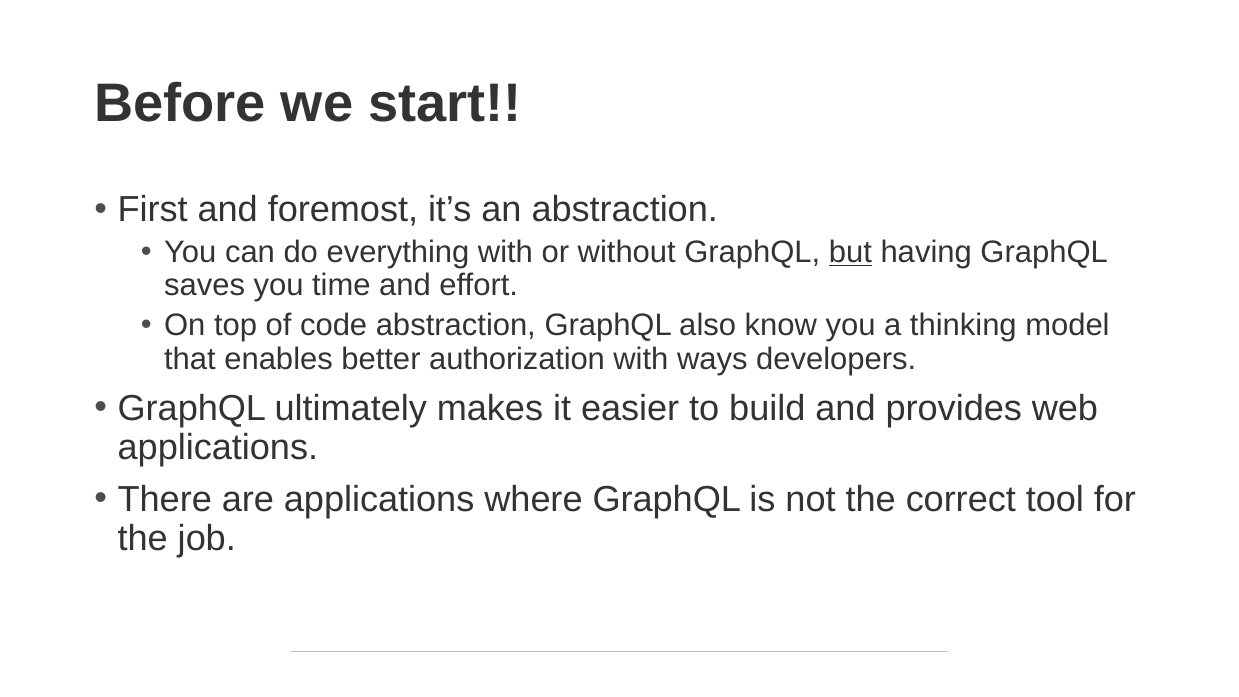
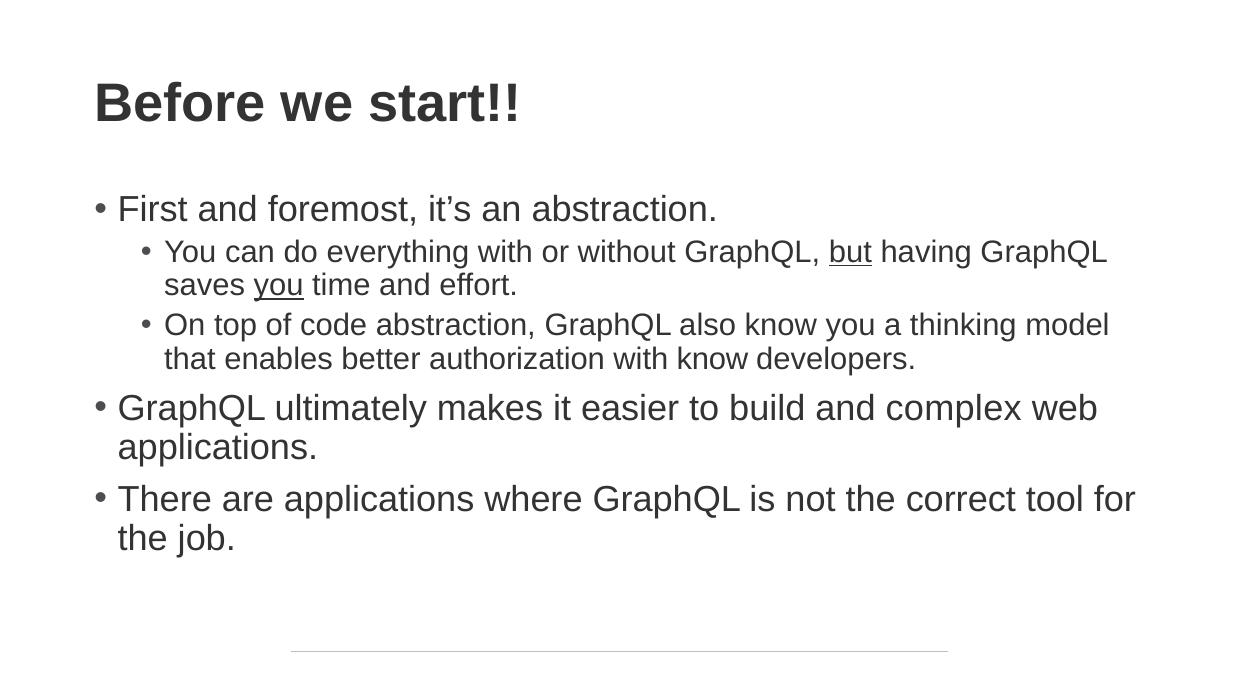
you underline: none -> present (279, 286)
with ways: ways -> know (712, 359)
provides: provides -> complex (954, 408)
